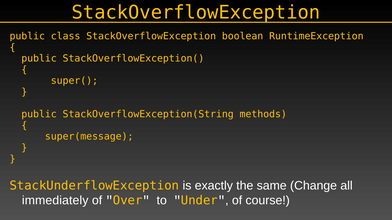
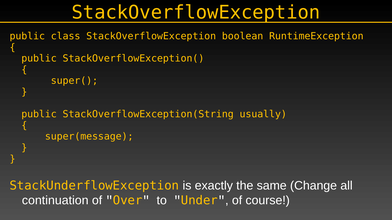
methods: methods -> usually (263, 114)
immediately: immediately -> continuation (55, 201)
